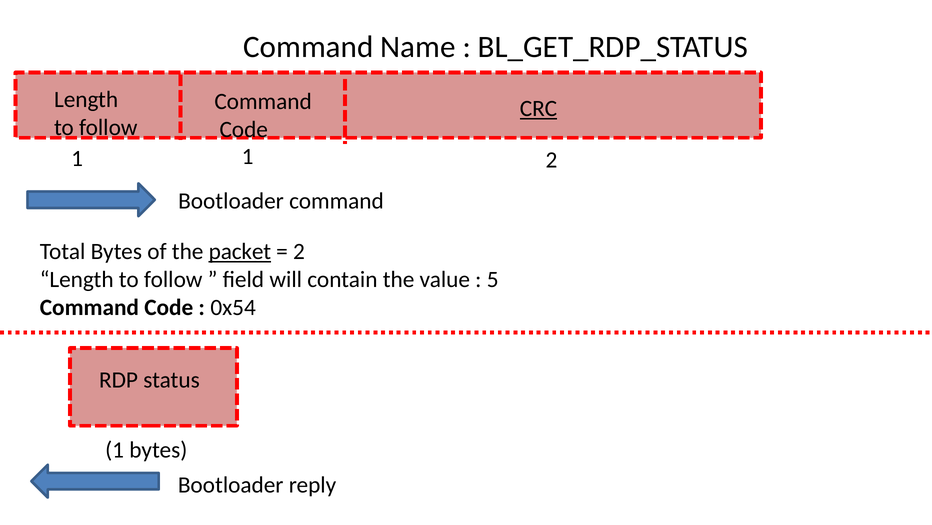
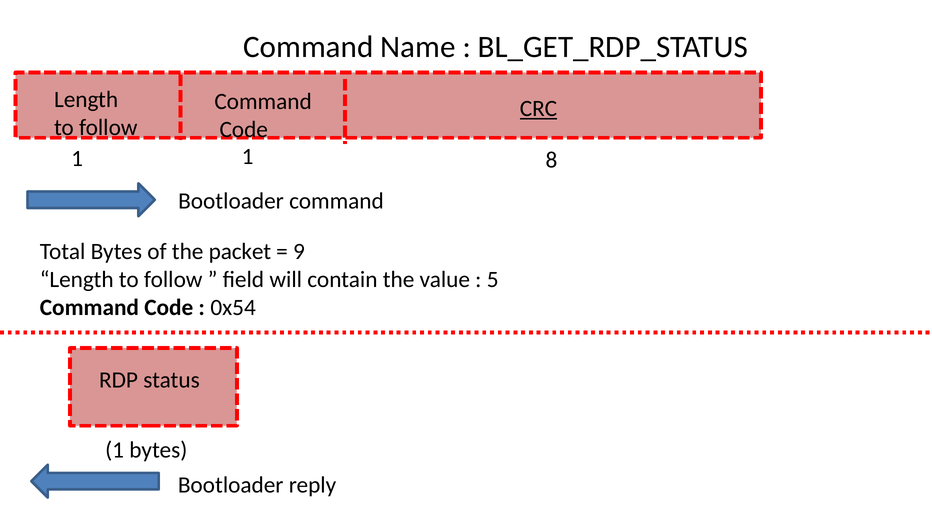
1 2: 2 -> 8 (551, 160)
packet underline: present -> none (240, 251)
2: 2 -> 9 (299, 251)
